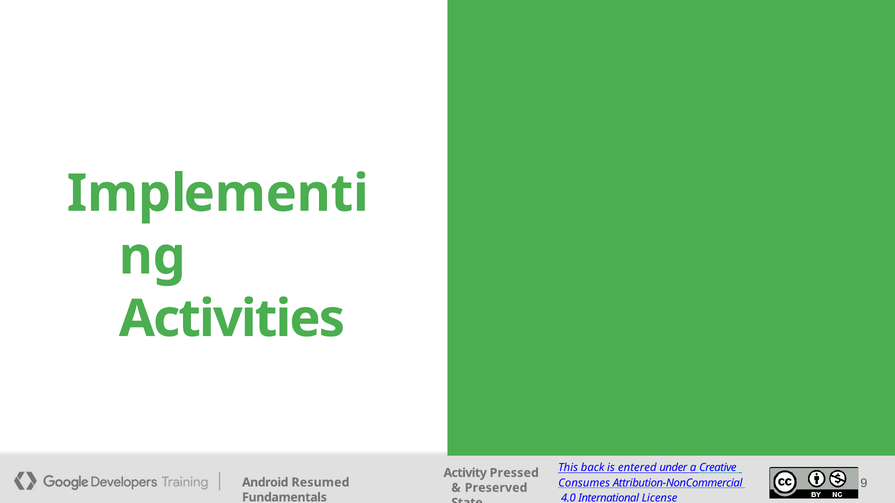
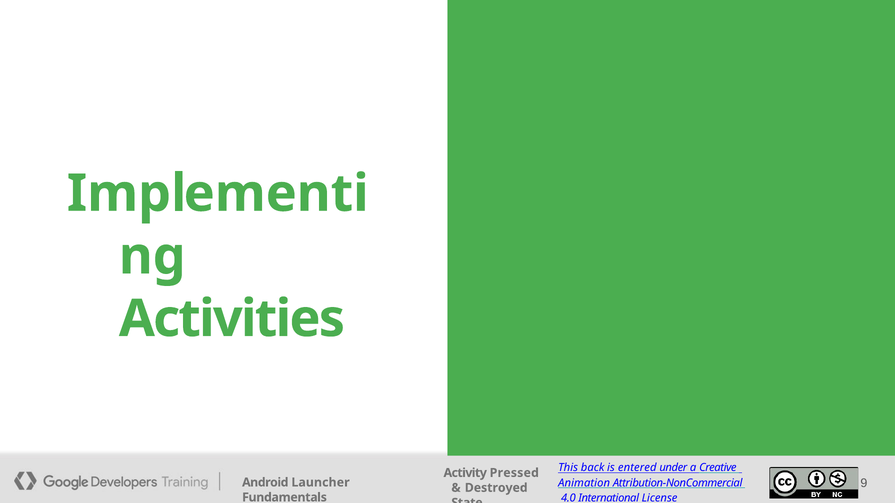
Consumes: Consumes -> Animation (584, 483)
Resumed: Resumed -> Launcher (321, 483)
Preserved: Preserved -> Destroyed (496, 488)
